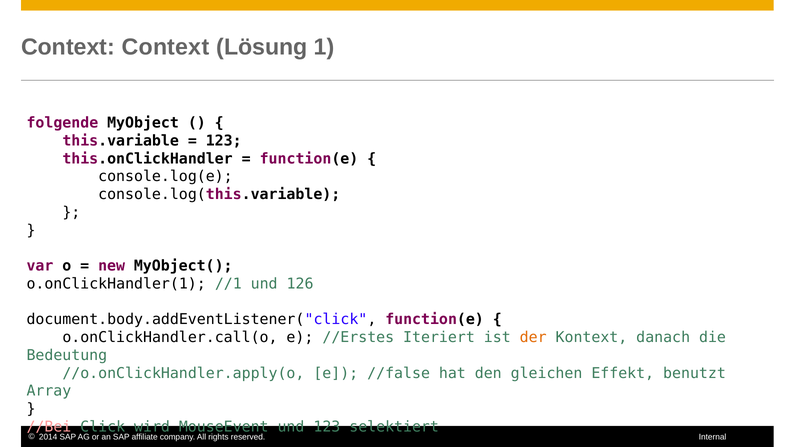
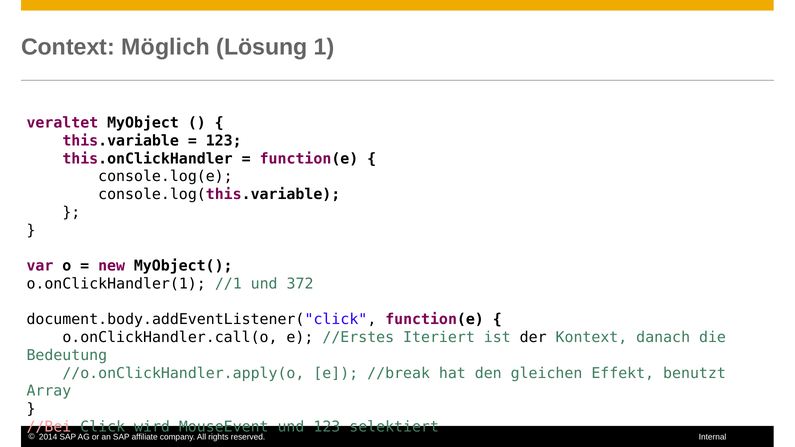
Context Context: Context -> Möglich (166, 47)
folgende: folgende -> veraltet (62, 123)
126: 126 -> 372 (300, 284)
der colour: orange -> black (533, 338)
//false: //false -> //break (399, 373)
